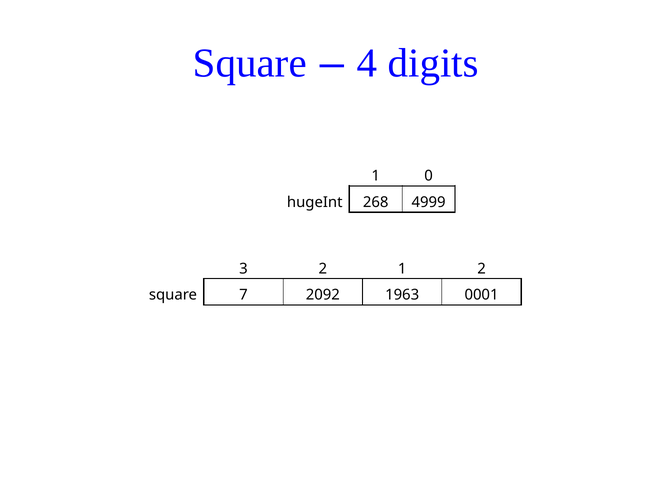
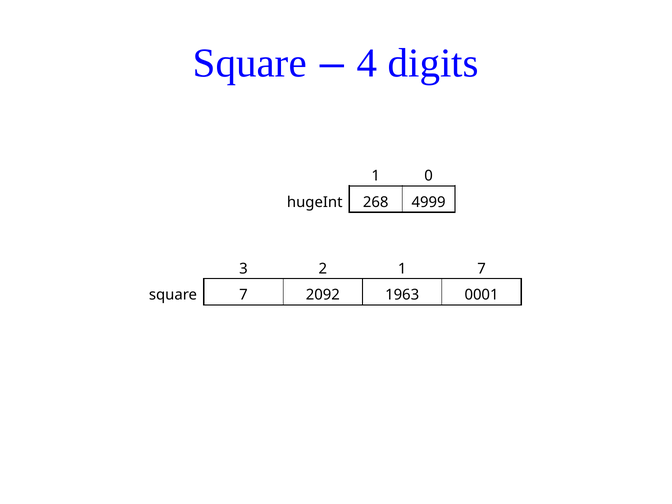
1 2: 2 -> 7 (482, 269)
